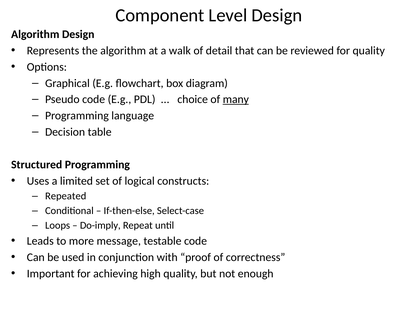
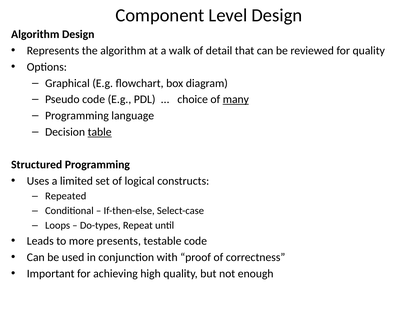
table underline: none -> present (100, 132)
Do-imply: Do-imply -> Do-types (100, 225)
message: message -> presents (119, 241)
